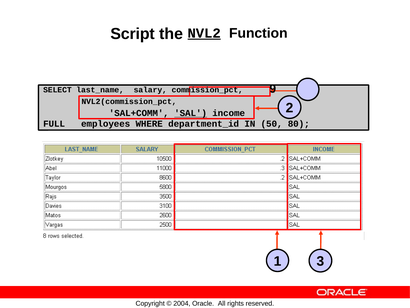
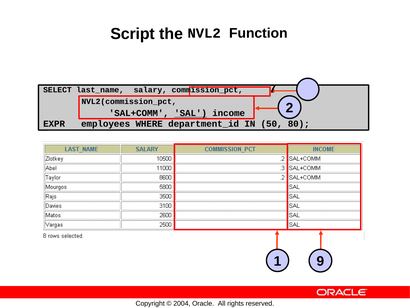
NVL2 underline: present -> none (204, 33)
9: 9 -> 7 (273, 89)
FULL: FULL -> EXPR (54, 124)
3: 3 -> 9 (320, 261)
